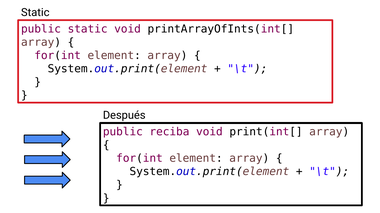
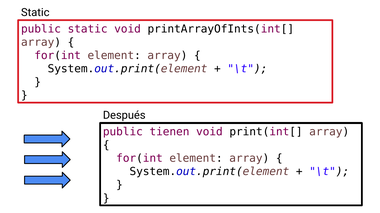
reciba: reciba -> tienen (169, 132)
